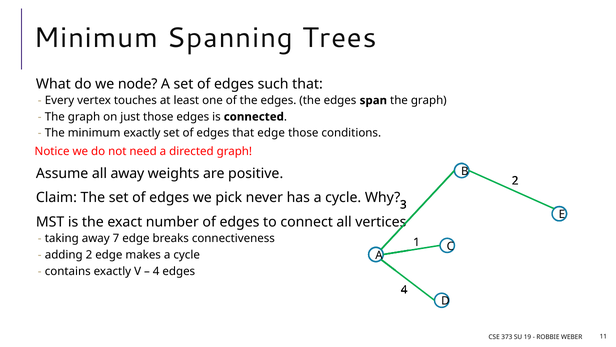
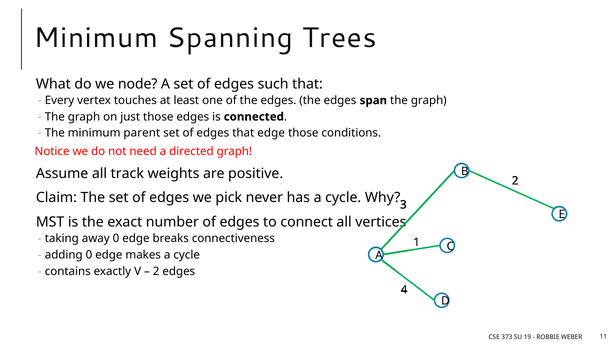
minimum exactly: exactly -> parent (142, 133)
all away: away -> track (127, 173)
away 7: 7 -> 0 (116, 238)
adding 2: 2 -> 0 (89, 255)
4: 4 -> 2 (156, 271)
